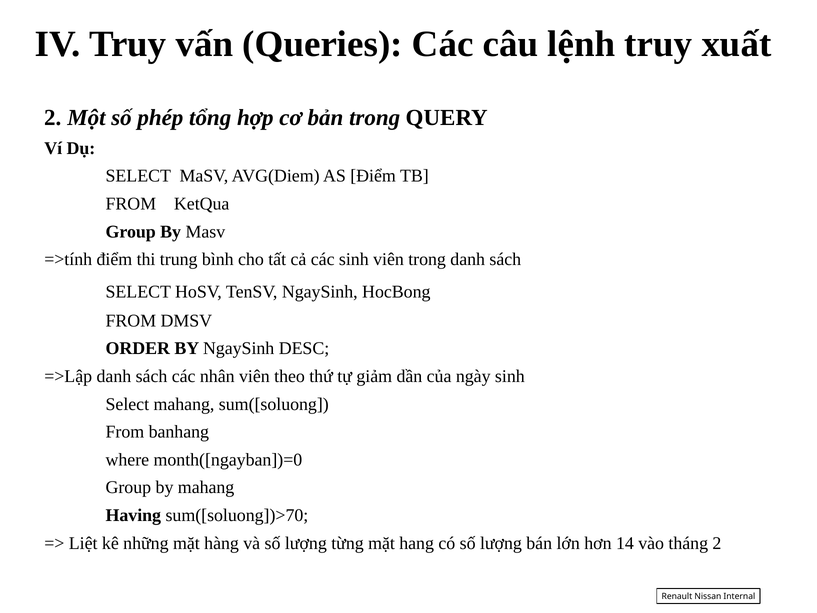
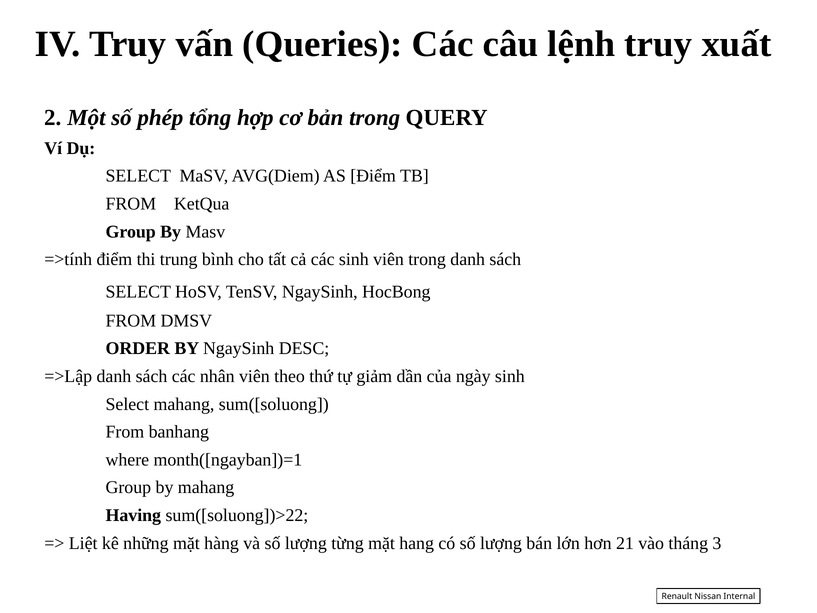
month([ngayban])=0: month([ngayban])=0 -> month([ngayban])=1 (228, 460)
sum([soluong])>70: sum([soluong])>70 -> sum([soluong])>22 (237, 515)
14: 14 -> 21 (625, 543)
tháng 2: 2 -> 3 (717, 543)
